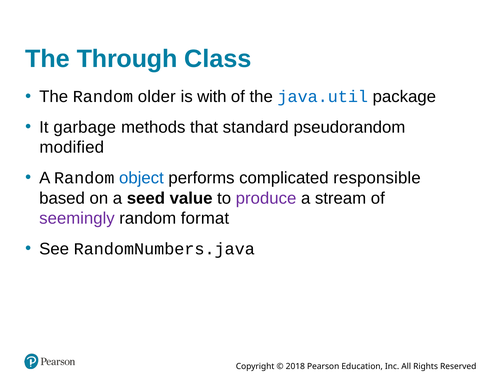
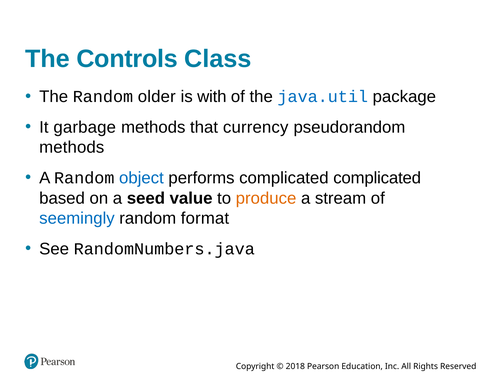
Through: Through -> Controls (127, 59)
standard: standard -> currency (256, 127)
modified: modified -> methods (72, 148)
complicated responsible: responsible -> complicated (377, 178)
produce colour: purple -> orange (266, 198)
seemingly colour: purple -> blue (77, 218)
